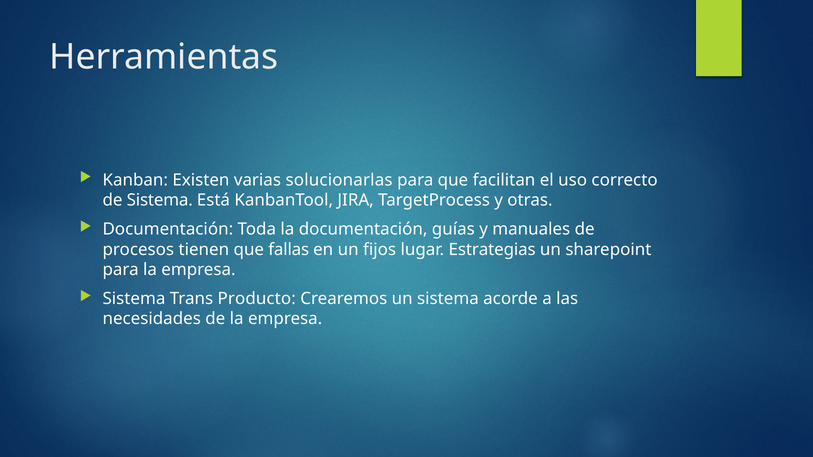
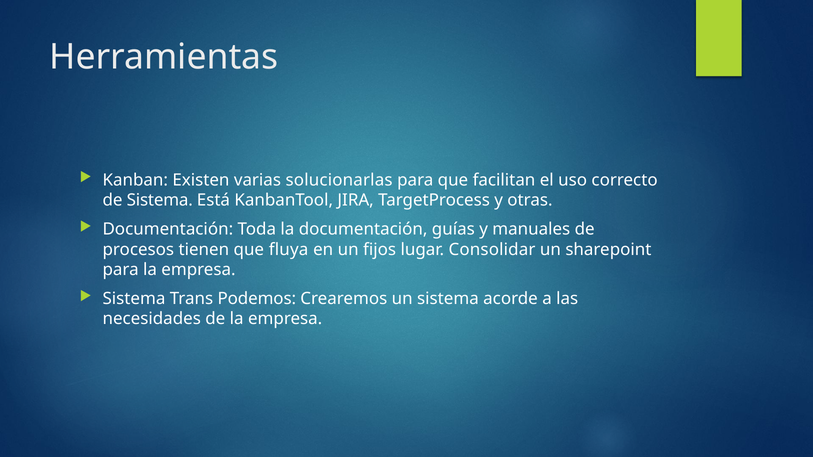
fallas: fallas -> fluya (289, 250)
Estrategias: Estrategias -> Consolidar (492, 250)
Producto: Producto -> Podemos (257, 299)
